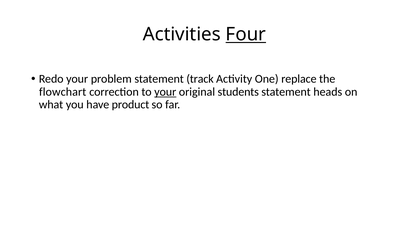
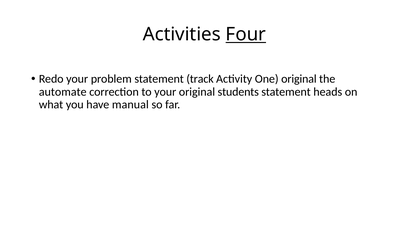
One replace: replace -> original (299, 79)
flowchart: flowchart -> automate (63, 92)
your underline: present -> none (165, 92)
product: product -> manual (130, 105)
